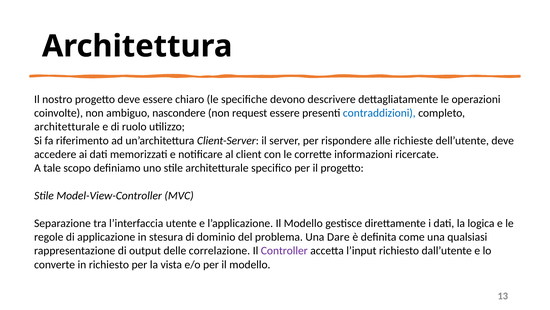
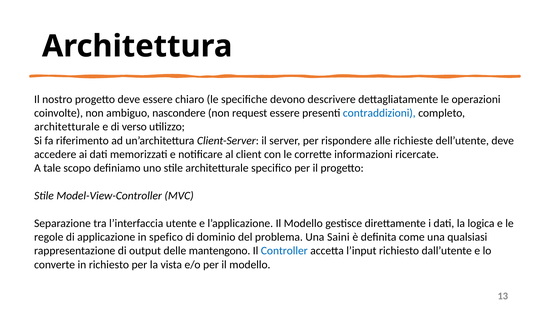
ruolo: ruolo -> verso (134, 127)
stesura: stesura -> spefico (166, 237)
Dare: Dare -> Saini (338, 237)
correlazione: correlazione -> mantengono (220, 250)
Controller colour: purple -> blue (284, 250)
